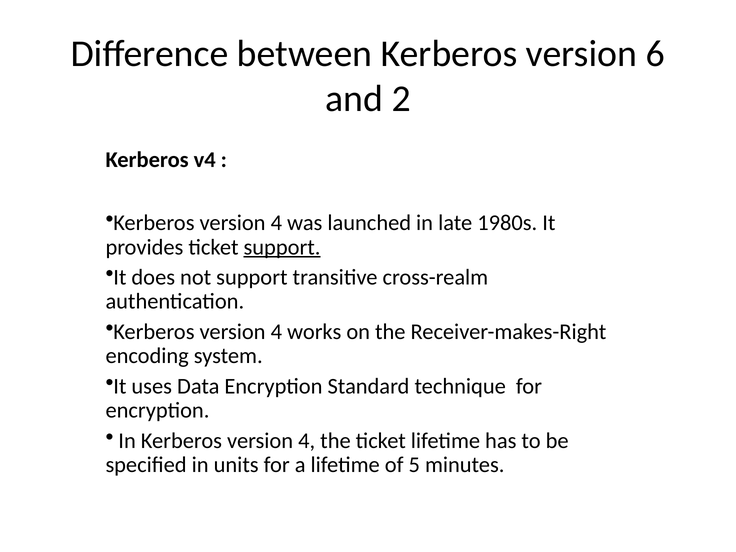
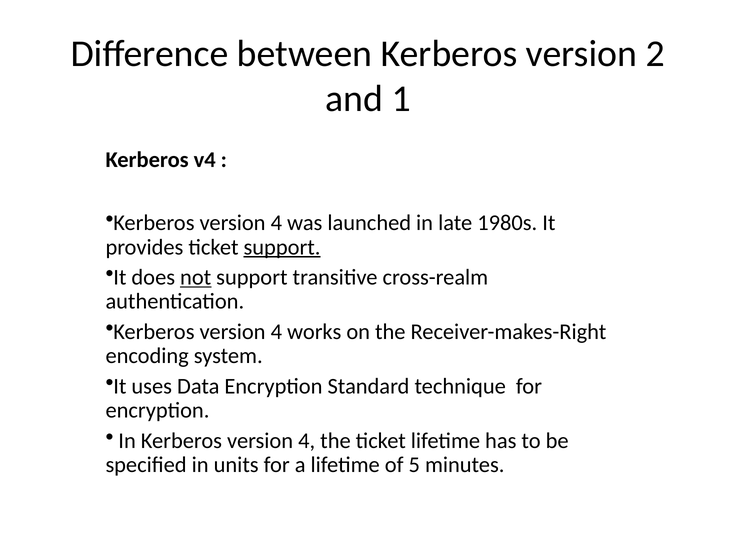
6: 6 -> 2 (655, 54)
2: 2 -> 1 (401, 99)
not underline: none -> present (196, 277)
